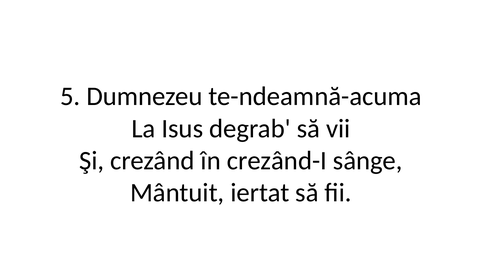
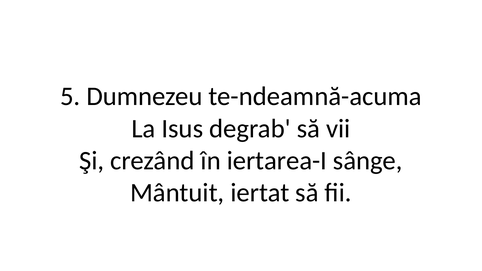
crezând-I: crezând-I -> iertarea-I (277, 161)
